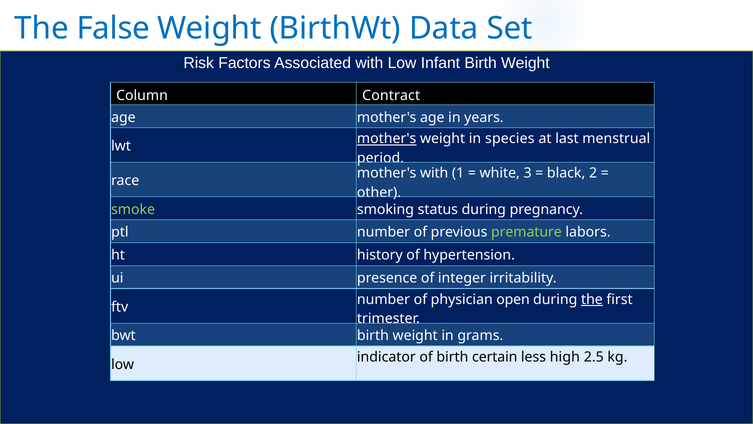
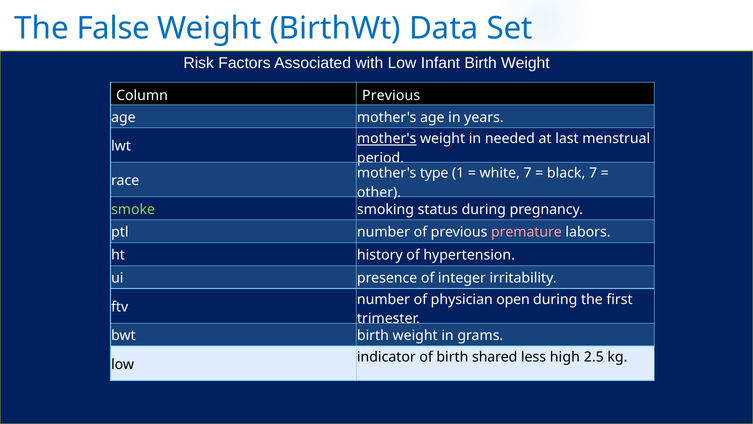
Column Contract: Contract -> Previous (391, 95)
species: species -> needed (510, 139)
mother's with: with -> type (434, 173)
white 3: 3 -> 7 (528, 173)
black 2: 2 -> 7 (593, 173)
premature colour: light green -> pink (526, 232)
the underline: present -> none (592, 299)
certain: certain -> shared (495, 357)
